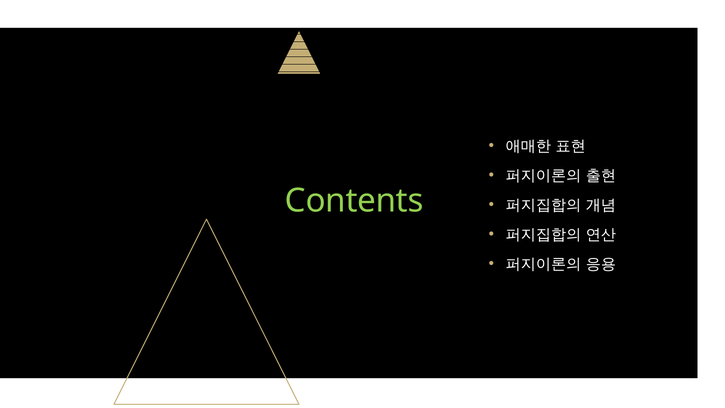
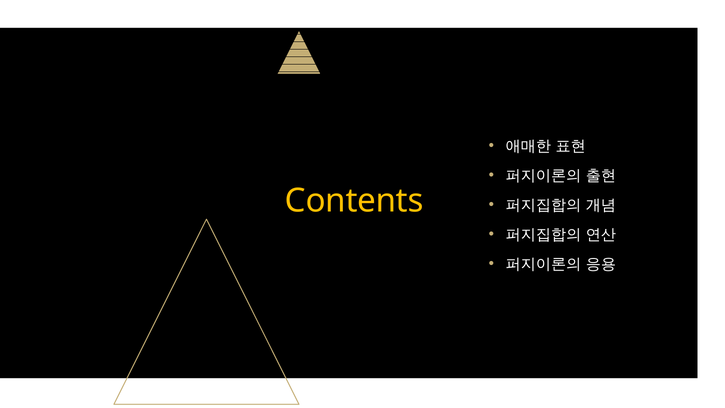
Contents colour: light green -> yellow (354, 201)
